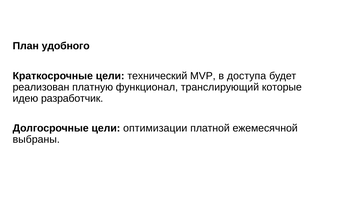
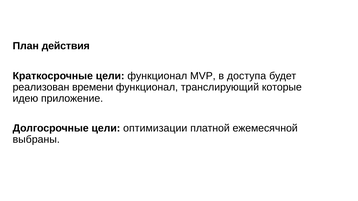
удобного: удобного -> действия (66, 46)
цели технический: технический -> функционал (157, 76)
платную: платную -> времени (93, 87)
разработчик: разработчик -> приложение (72, 99)
